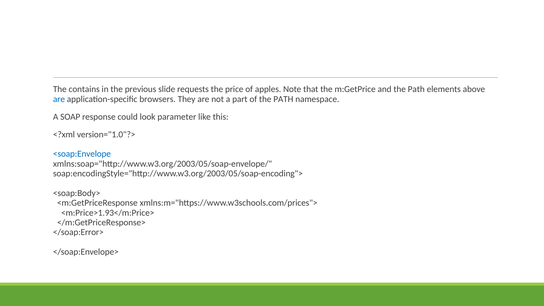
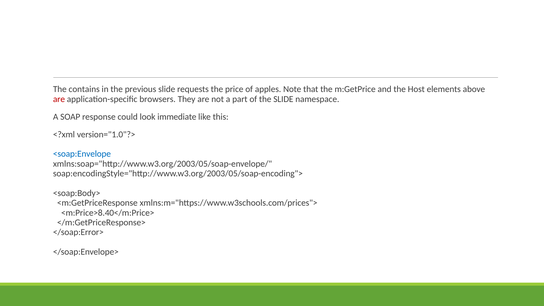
and the Path: Path -> Host (416, 89)
are colour: blue -> red (59, 99)
of the PATH: PATH -> SLIDE (283, 99)
parameter: parameter -> immediate (177, 117)
<m:Price>1.93</m:Price>: <m:Price>1.93</m:Price> -> <m:Price>8.40</m:Price> (108, 213)
